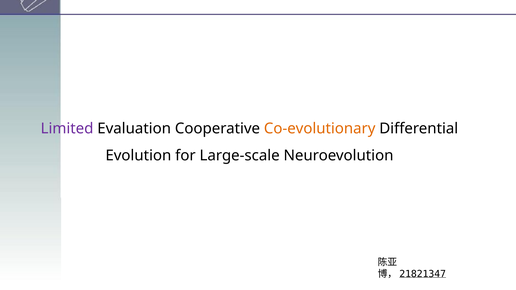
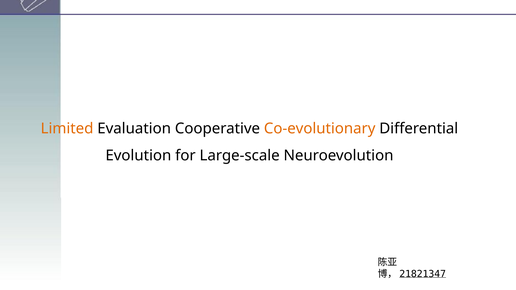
Limited colour: purple -> orange (67, 129)
